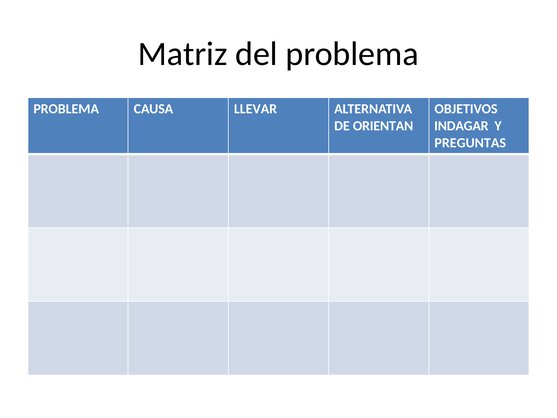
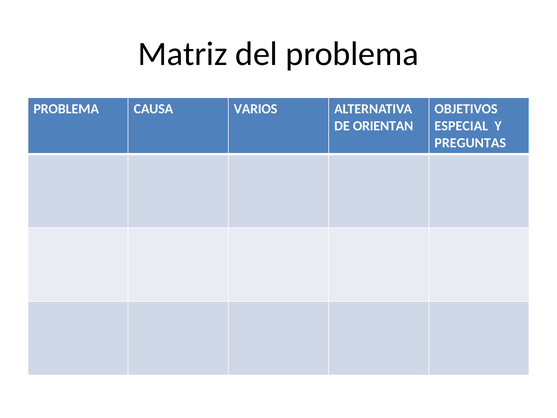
LLEVAR: LLEVAR -> VARIOS (256, 109)
INDAGAR: INDAGAR -> ESPECIAL (461, 126)
